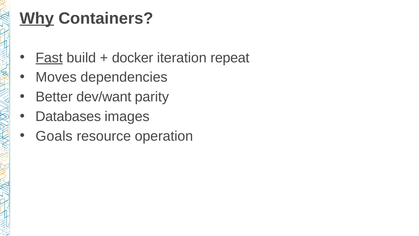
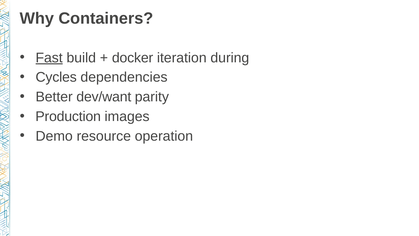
Why underline: present -> none (37, 18)
repeat: repeat -> during (230, 58)
Moves: Moves -> Cycles (56, 77)
Databases: Databases -> Production (68, 116)
Goals: Goals -> Demo (54, 136)
